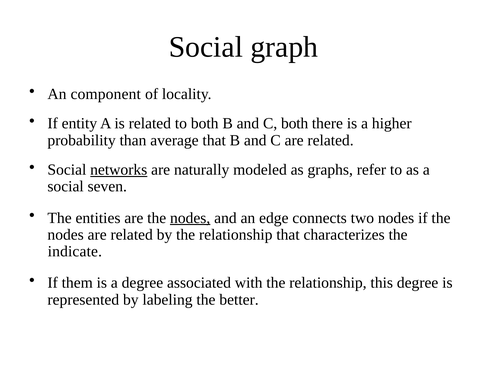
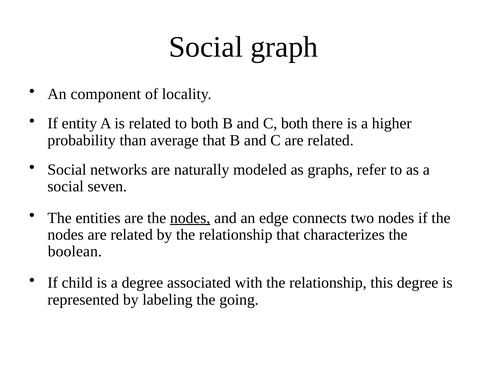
networks underline: present -> none (119, 170)
indicate: indicate -> boolean (75, 252)
them: them -> child (77, 283)
better: better -> going (239, 300)
